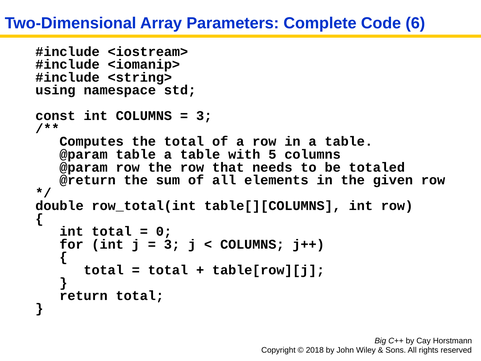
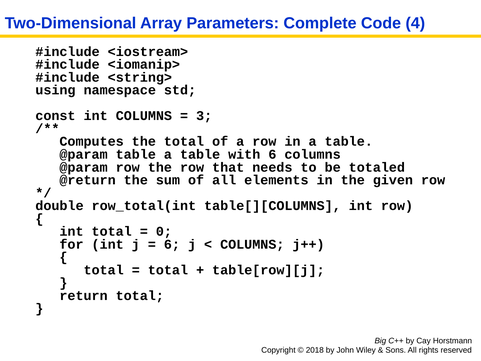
6: 6 -> 4 (415, 23)
with 5: 5 -> 6 (272, 154)
3: 3 -> 6 (172, 244)
